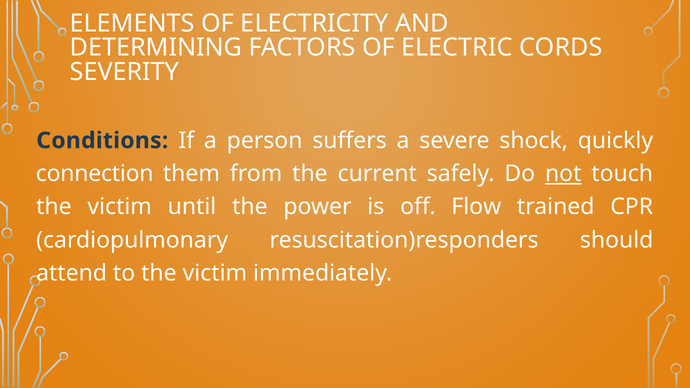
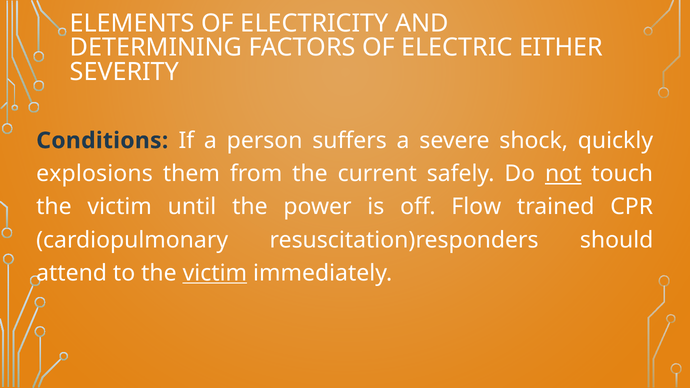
CORDS: CORDS -> EITHER (561, 48)
connection: connection -> explosions (94, 174)
victim underline: none -> present (215, 273)
